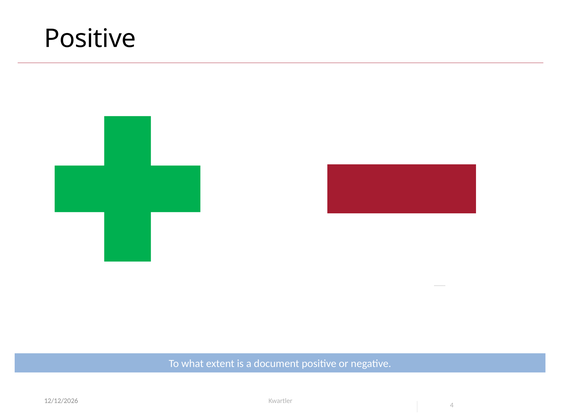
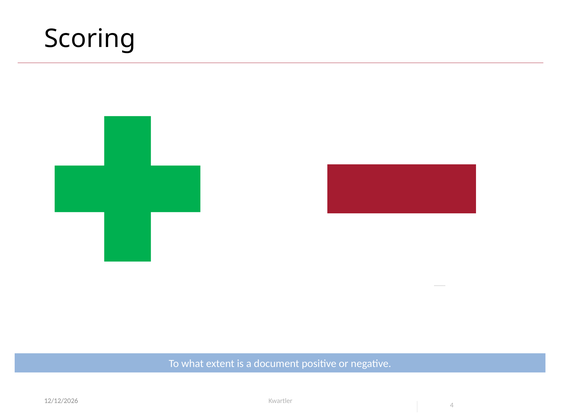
Positive: Positive -> Scoring (90, 39)
